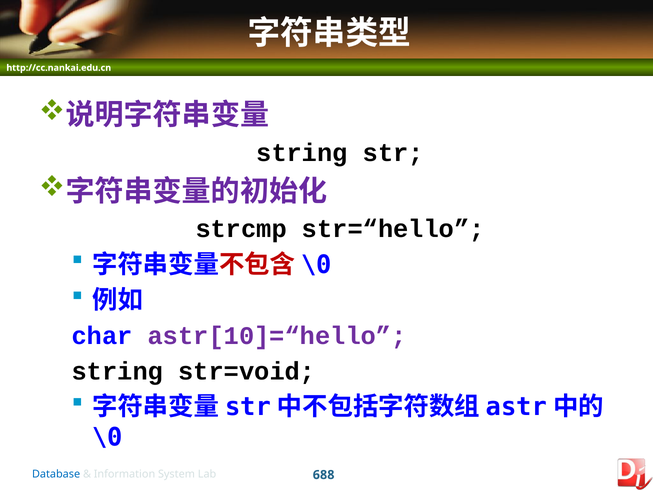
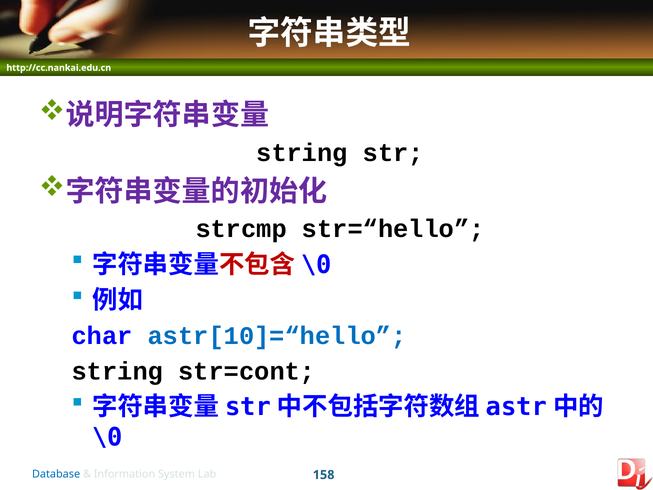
astr[10]=“hello colour: purple -> blue (277, 336)
str=void: str=void -> str=cont (247, 371)
688: 688 -> 158 (324, 475)
